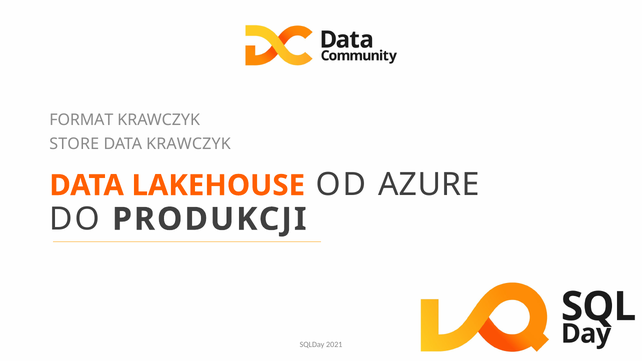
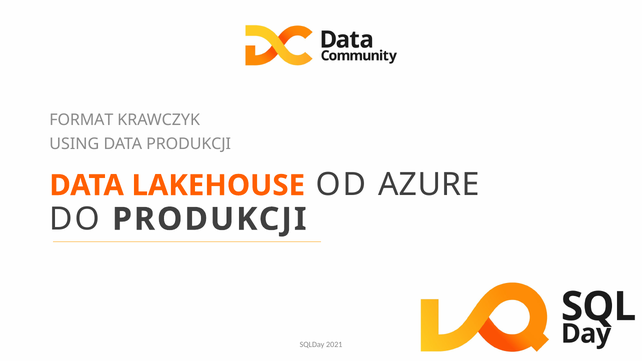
STORE: STORE -> USING (74, 144)
DATA KRAWCZYK: KRAWCZYK -> PRODUKCJI (189, 144)
